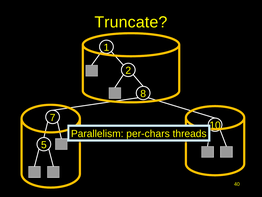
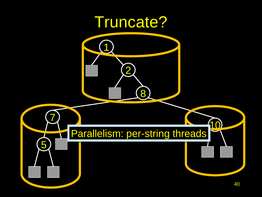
per-chars: per-chars -> per-string (148, 133)
